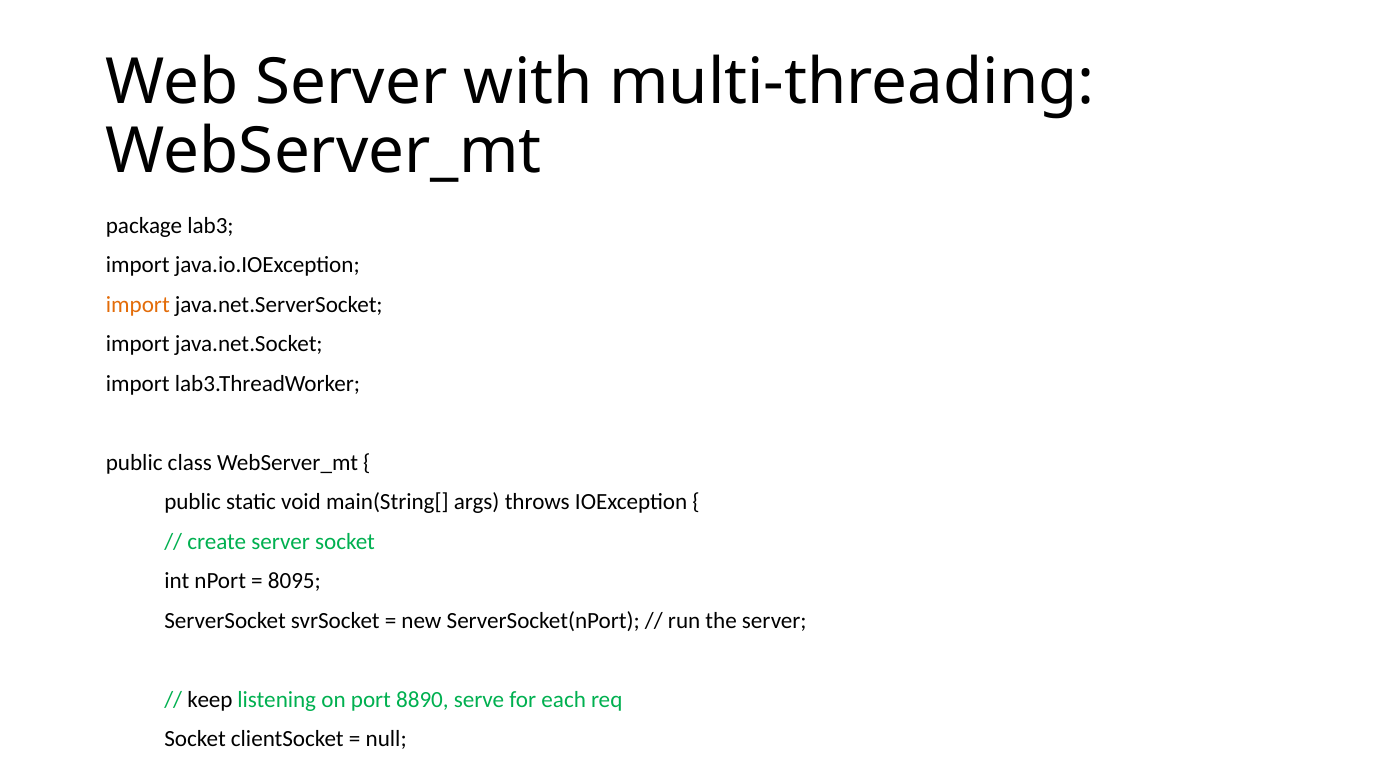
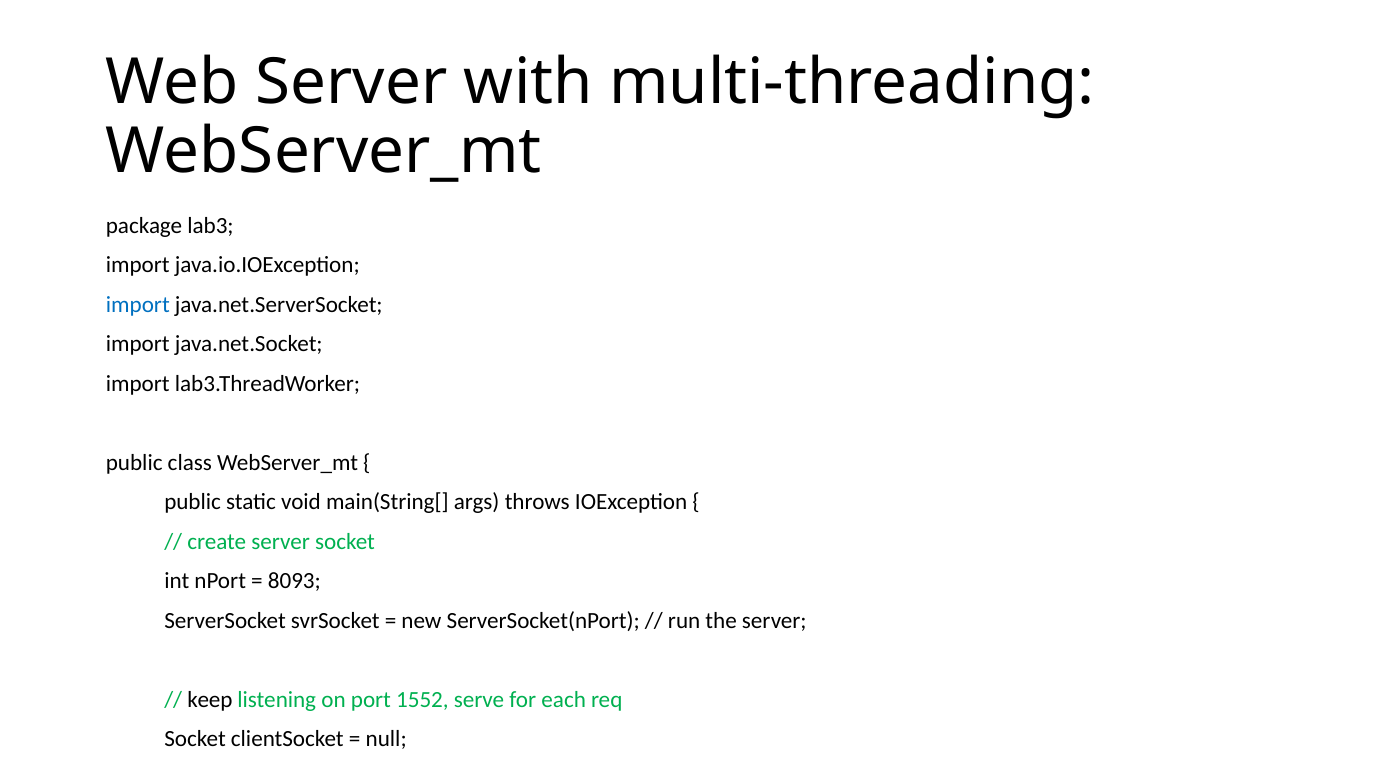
import colour: orange -> blue (138, 305)
8095: 8095 -> 8093 (294, 581)
8890: 8890 -> 1552 (422, 699)
